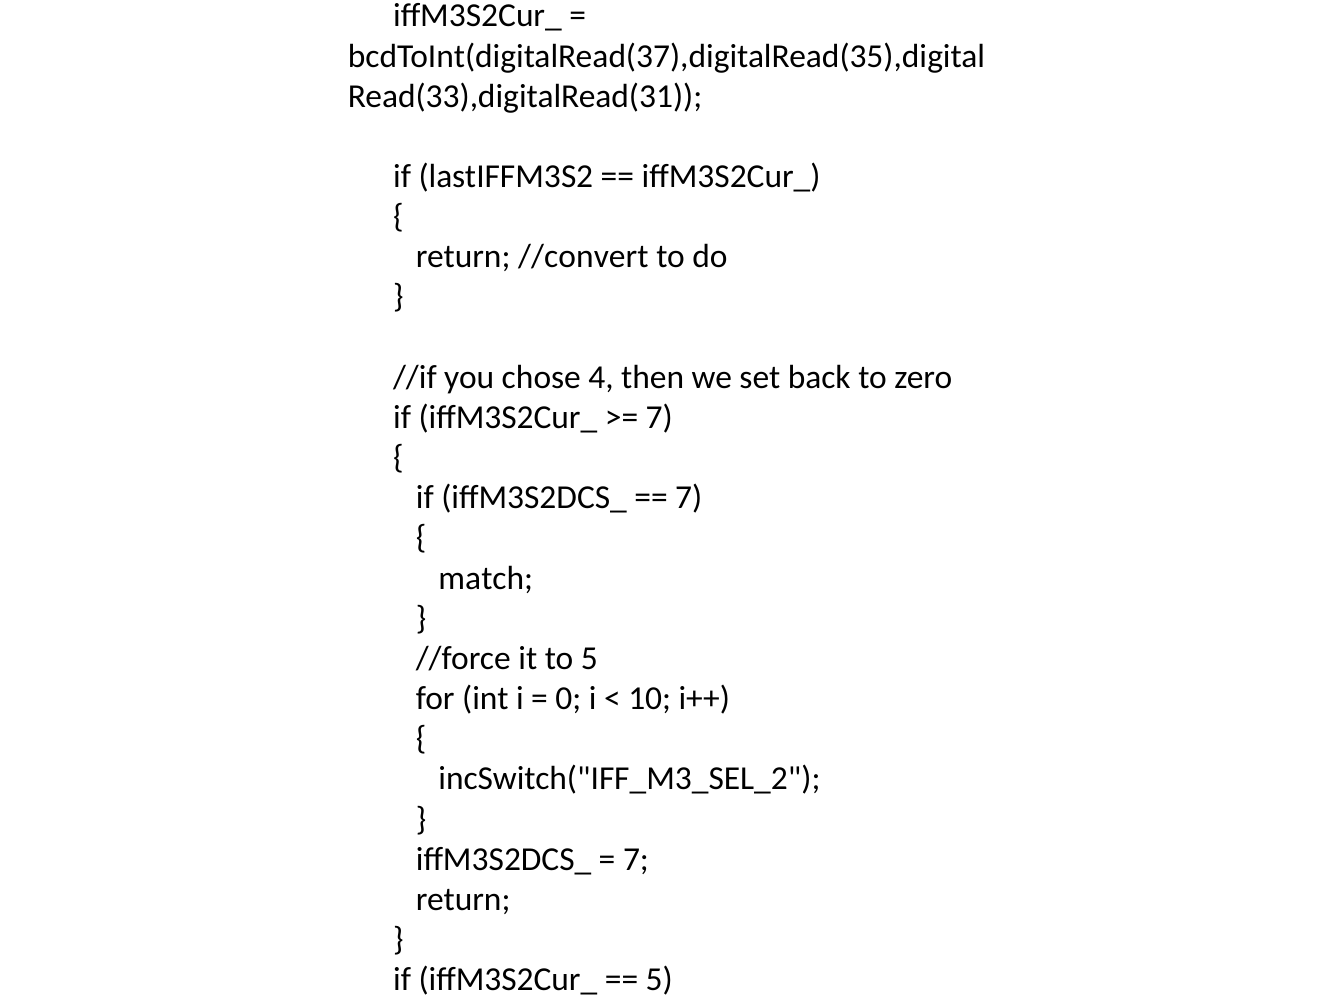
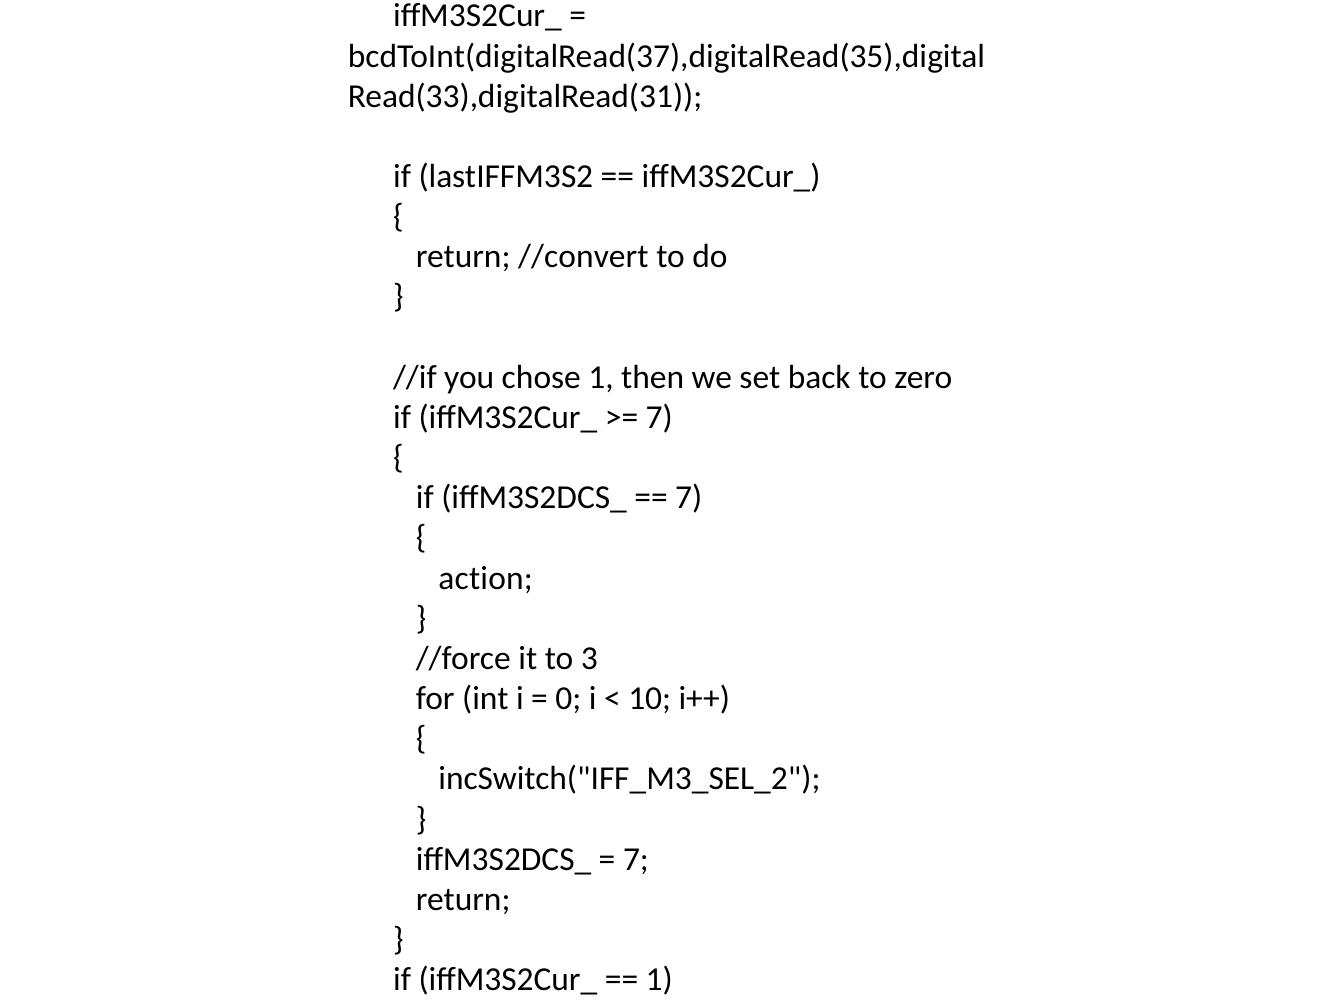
chose 4: 4 -> 1 (601, 377)
match: match -> action (486, 578)
to 5: 5 -> 3 (589, 659)
5: 5 -> 1 (659, 980)
